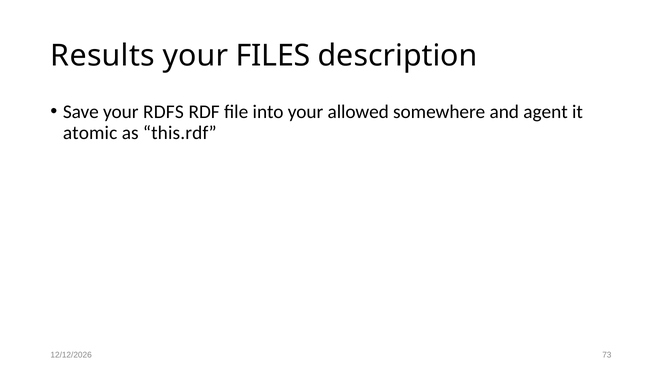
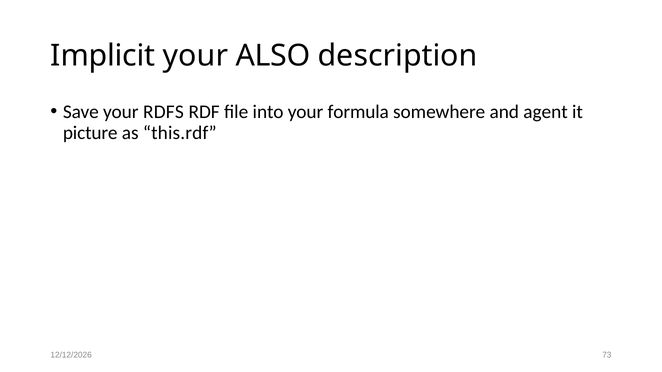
Results: Results -> Implicit (103, 56)
FILES: FILES -> ALSO (273, 56)
allowed: allowed -> formula (358, 112)
atomic: atomic -> picture (90, 133)
